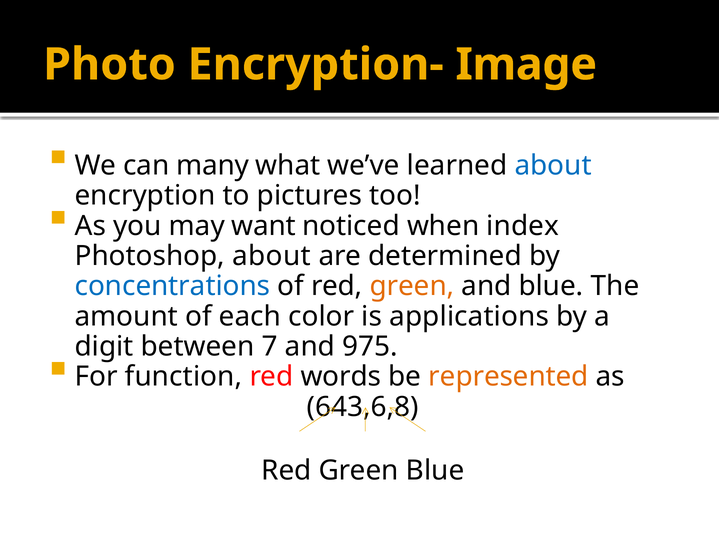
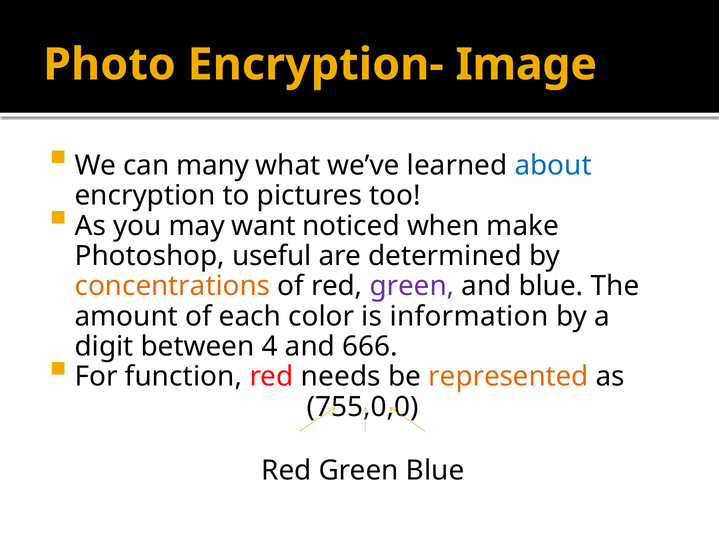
index: index -> make (523, 226)
Photoshop about: about -> useful (272, 256)
concentrations colour: blue -> orange (172, 286)
green colour: orange -> purple (412, 286)
applications: applications -> information (469, 317)
7: 7 -> 4 (270, 347)
975: 975 -> 666 (370, 347)
words: words -> needs (341, 377)
643,6,8: 643,6,8 -> 755,0,0 (363, 407)
